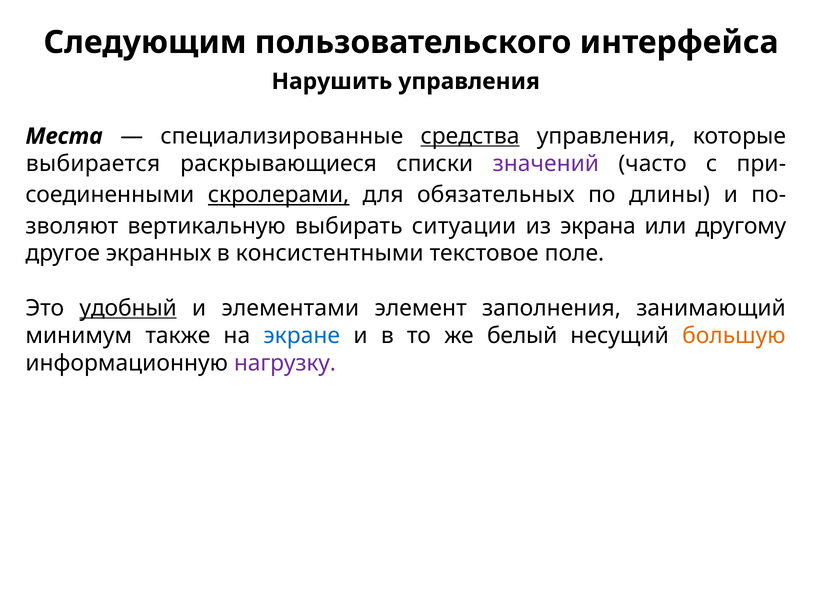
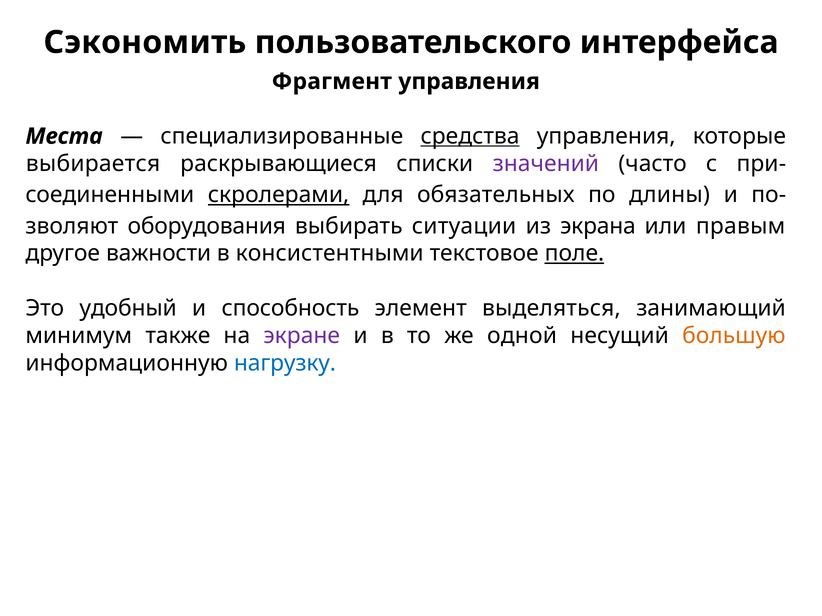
Следующим: Следующим -> Сэкономить (145, 42)
Нарушить: Нарушить -> Фрагмент (332, 82)
вертикальную: вертикальную -> оборудования (207, 226)
другому: другому -> правым (741, 226)
экранных: экранных -> важности (159, 254)
поле underline: none -> present (574, 254)
удобный underline: present -> none (128, 308)
элементами: элементами -> способность (290, 308)
заполнения: заполнения -> выделяться (551, 308)
экране colour: blue -> purple (302, 336)
белый: белый -> одной (522, 336)
нагрузку colour: purple -> blue (285, 363)
